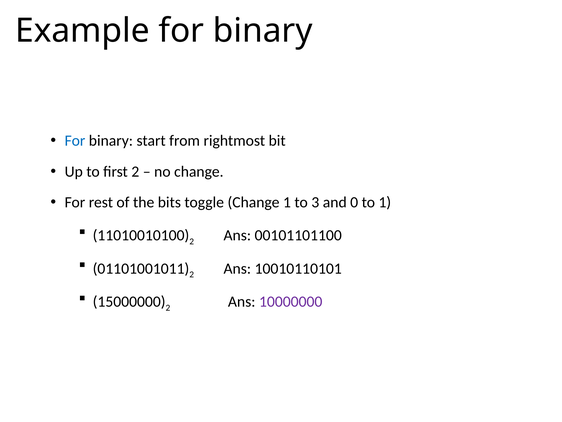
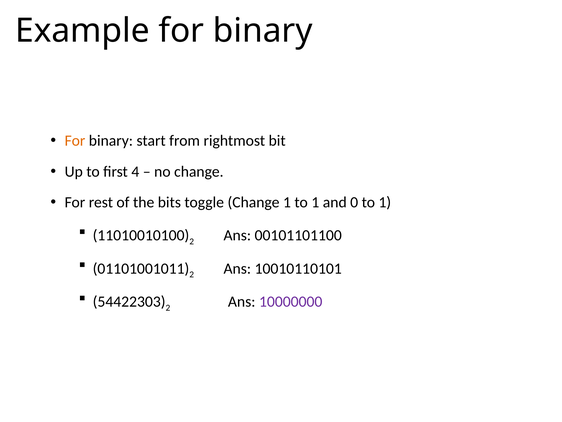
For colour: blue -> orange (75, 140)
first 2: 2 -> 4 (135, 171)
1 to 3: 3 -> 1 (315, 202)
15000000: 15000000 -> 54422303 (129, 301)
